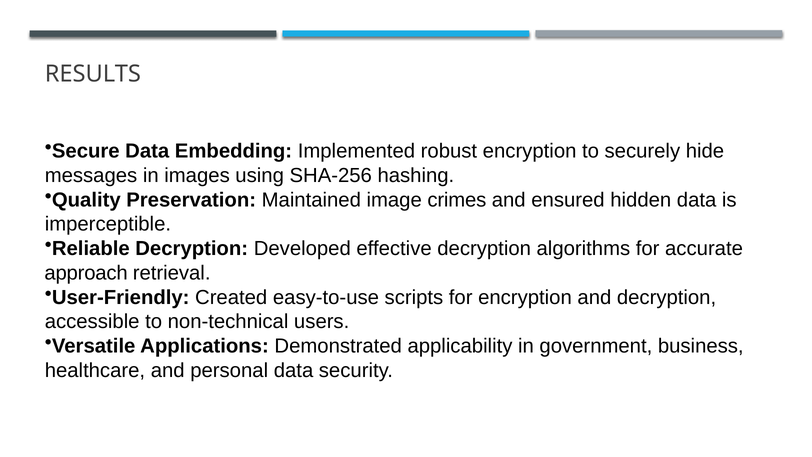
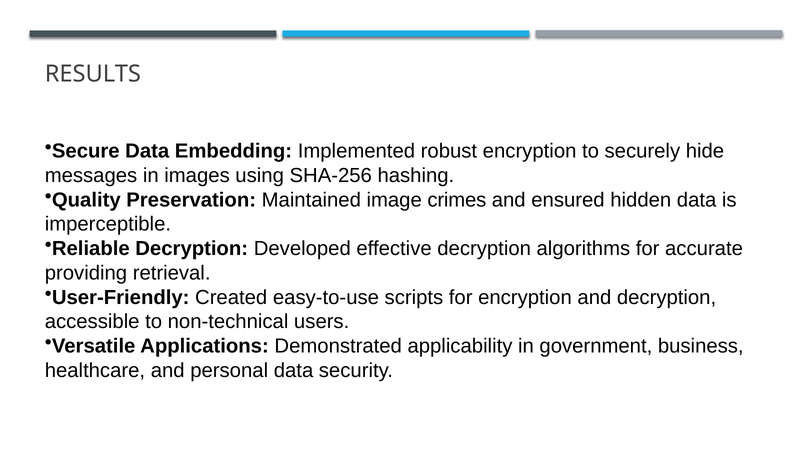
approach: approach -> providing (86, 273)
